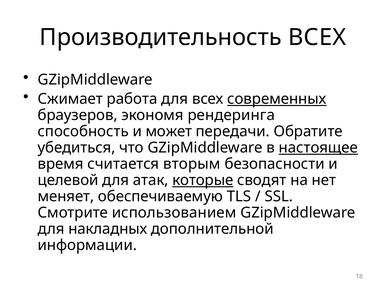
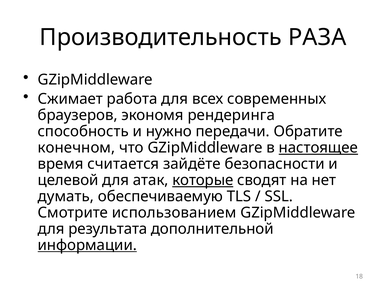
Производительность ВСЕХ: ВСЕХ -> РАЗА (317, 37)
современных underline: present -> none (277, 99)
может: может -> нужно (169, 131)
убедиться: убедиться -> конечном (76, 147)
вторым: вторым -> зайдёте (192, 164)
меняет: меняет -> думать (66, 196)
накладных: накладных -> результата (108, 229)
информации underline: none -> present (87, 245)
